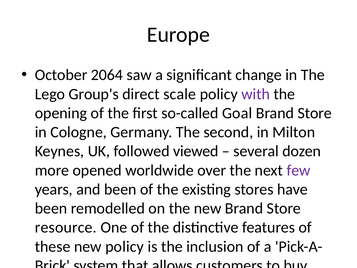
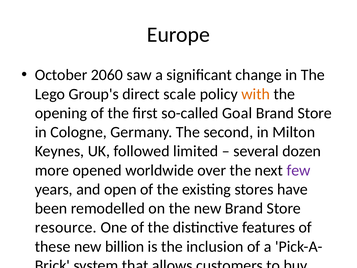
2064: 2064 -> 2060 (107, 75)
with colour: purple -> orange (256, 94)
followed viewed: viewed -> limited (196, 151)
and been: been -> open (120, 189)
new policy: policy -> billion (125, 246)
